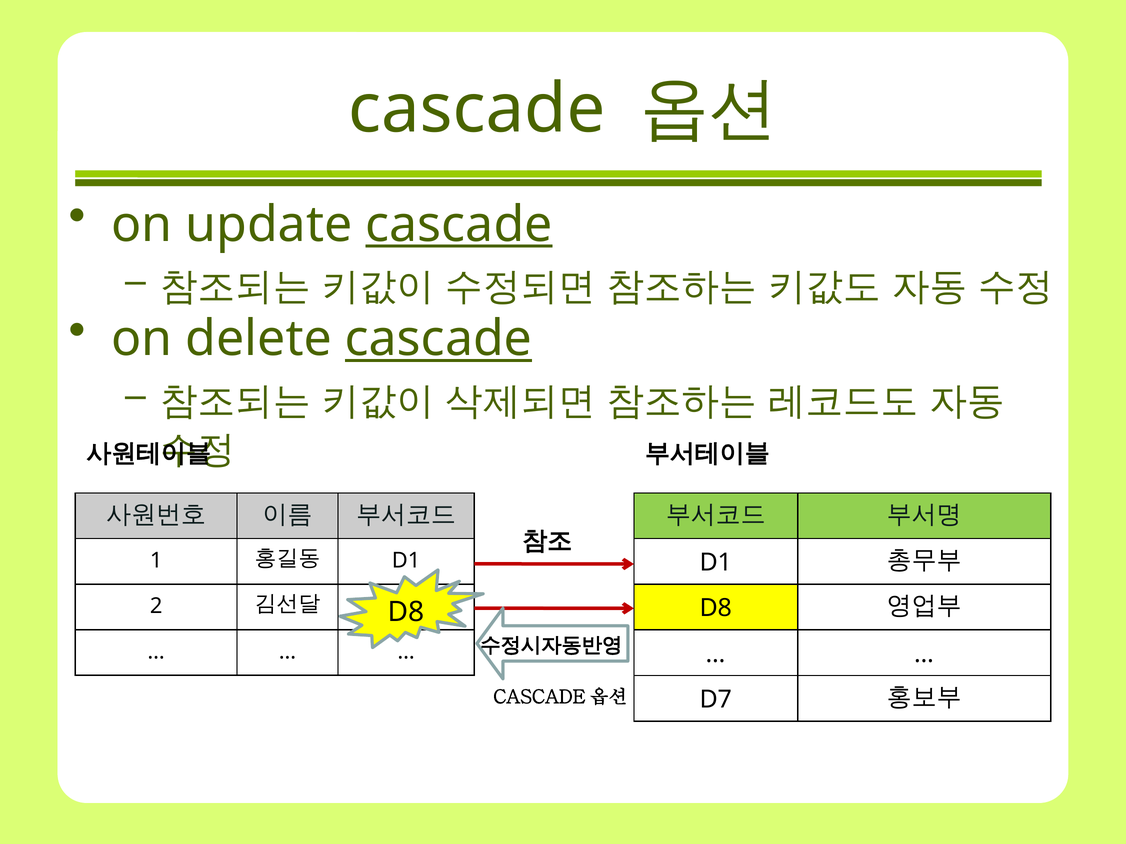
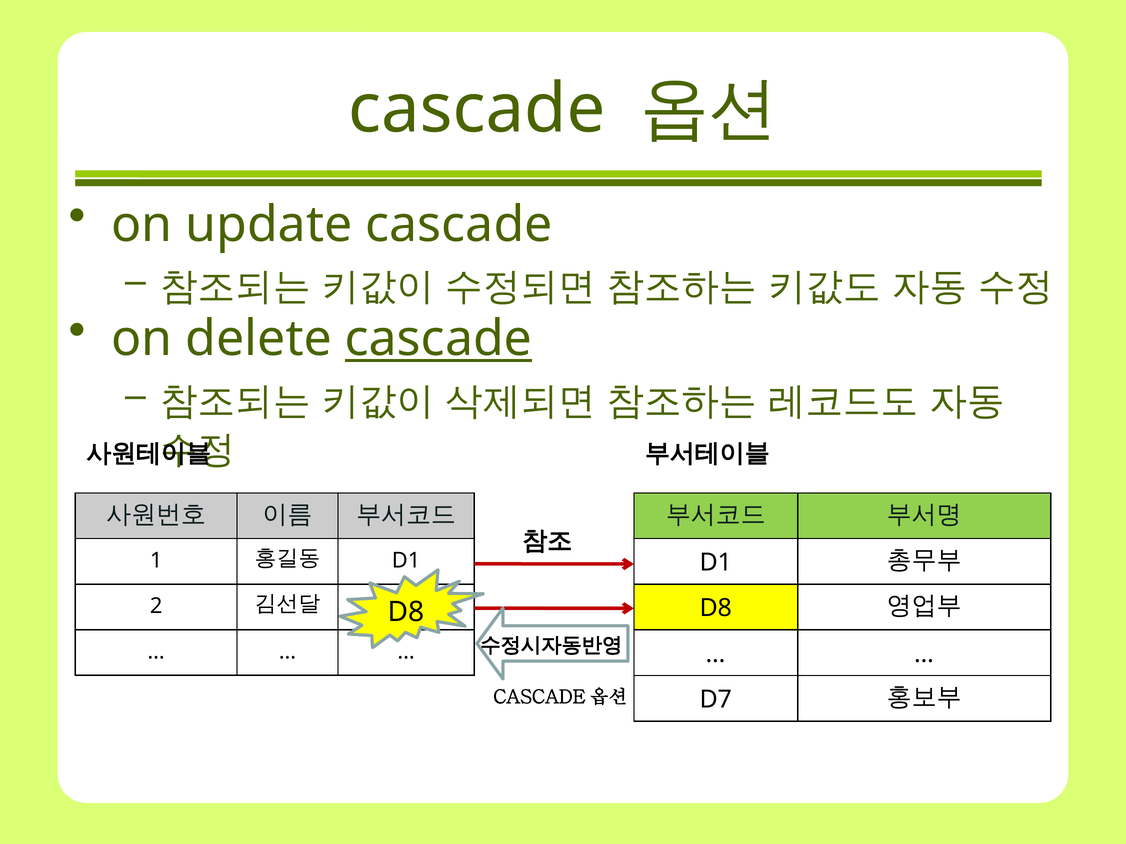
cascade underline: present -> none (459, 225)
